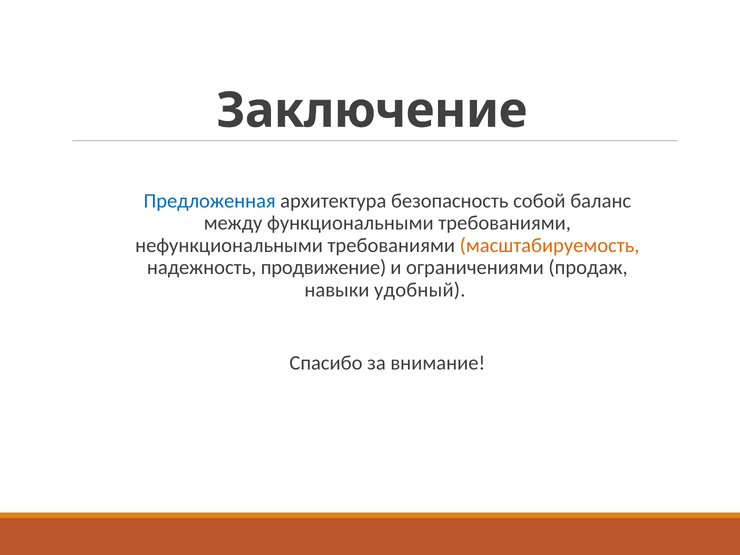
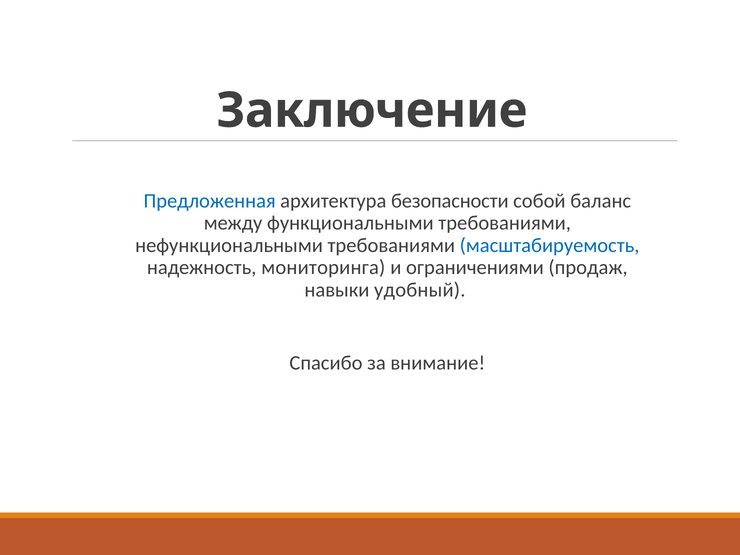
безопасность: безопасность -> безопасности (450, 201)
масштабируемость colour: orange -> blue (550, 245)
продвижение: продвижение -> мониторинга (323, 268)
